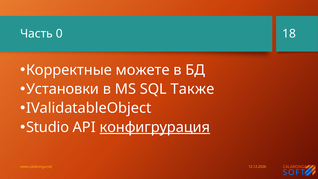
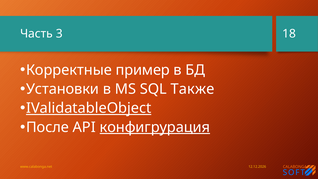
0: 0 -> 3 (59, 34)
можете: можете -> пример (143, 70)
IValidatableObject underline: none -> present (89, 108)
Studio: Studio -> После (48, 127)
